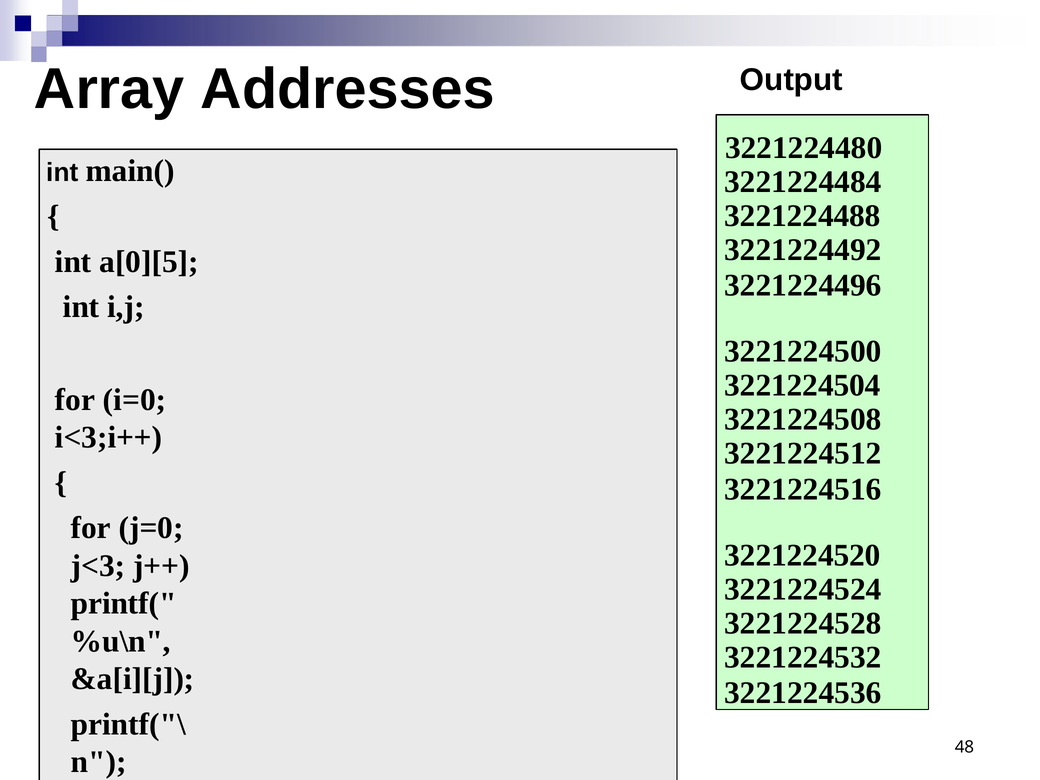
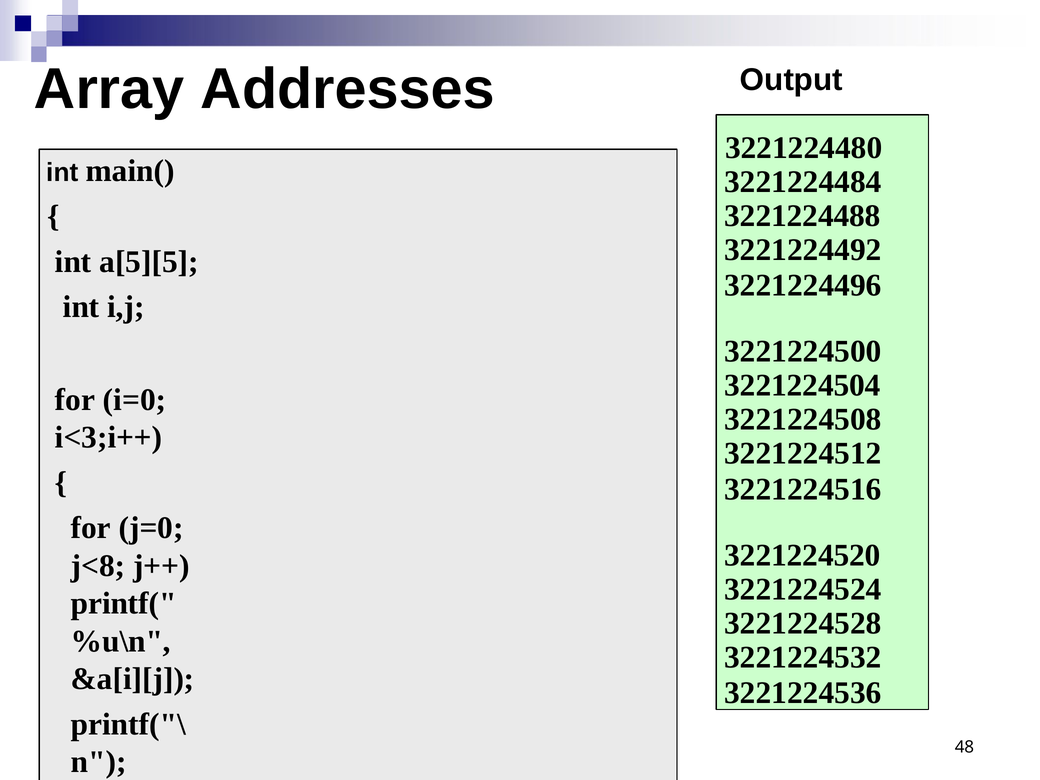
a[0][5: a[0][5 -> a[5][5 (149, 262)
j<3: j<3 -> j<8 (98, 566)
